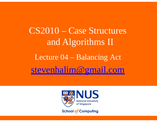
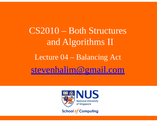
Case: Case -> Both (77, 30)
